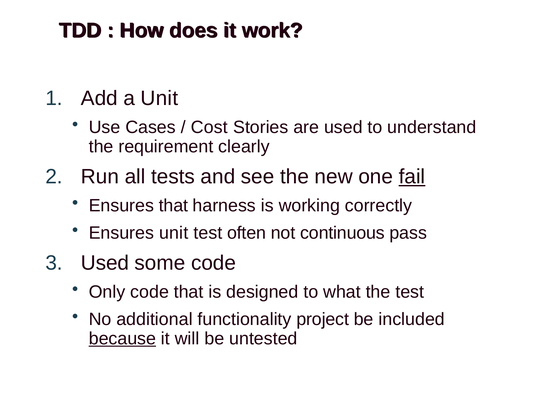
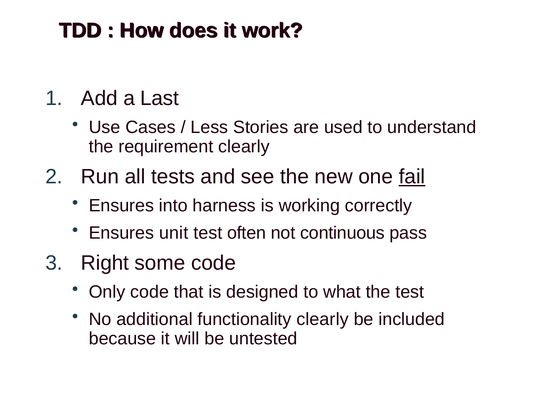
a Unit: Unit -> Last (160, 98)
Cost: Cost -> Less (209, 127)
Ensures that: that -> into (173, 205)
Used: Used -> Right (105, 263)
functionality project: project -> clearly (323, 319)
because underline: present -> none (122, 338)
